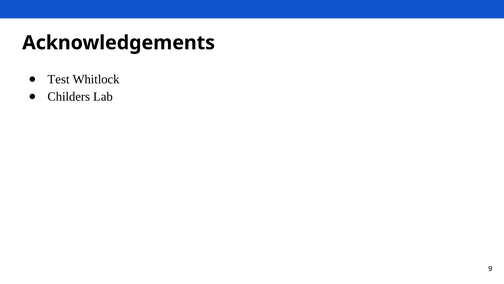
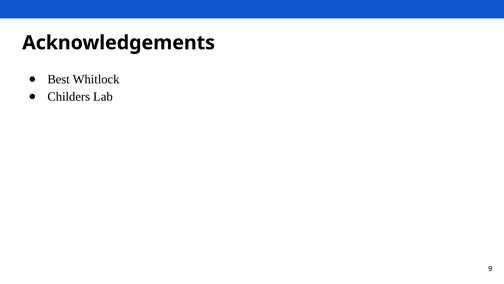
Test: Test -> Best (59, 79)
